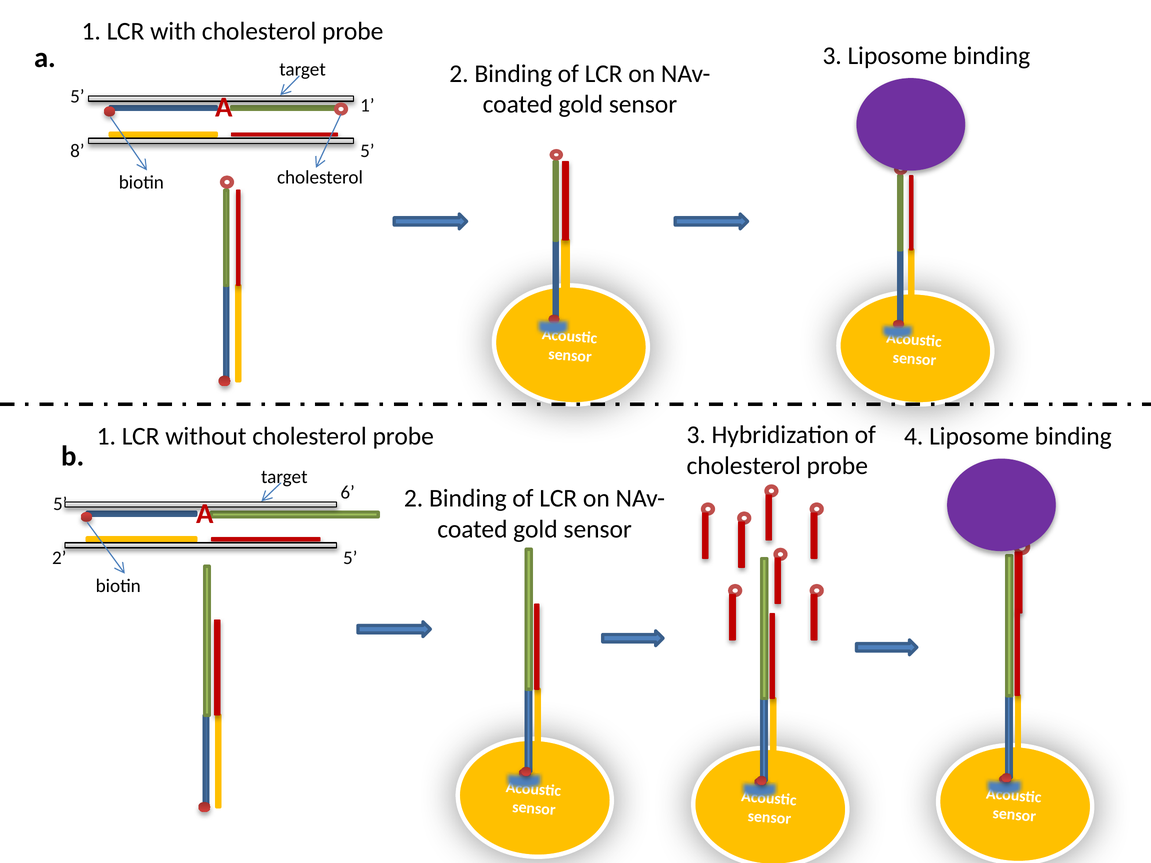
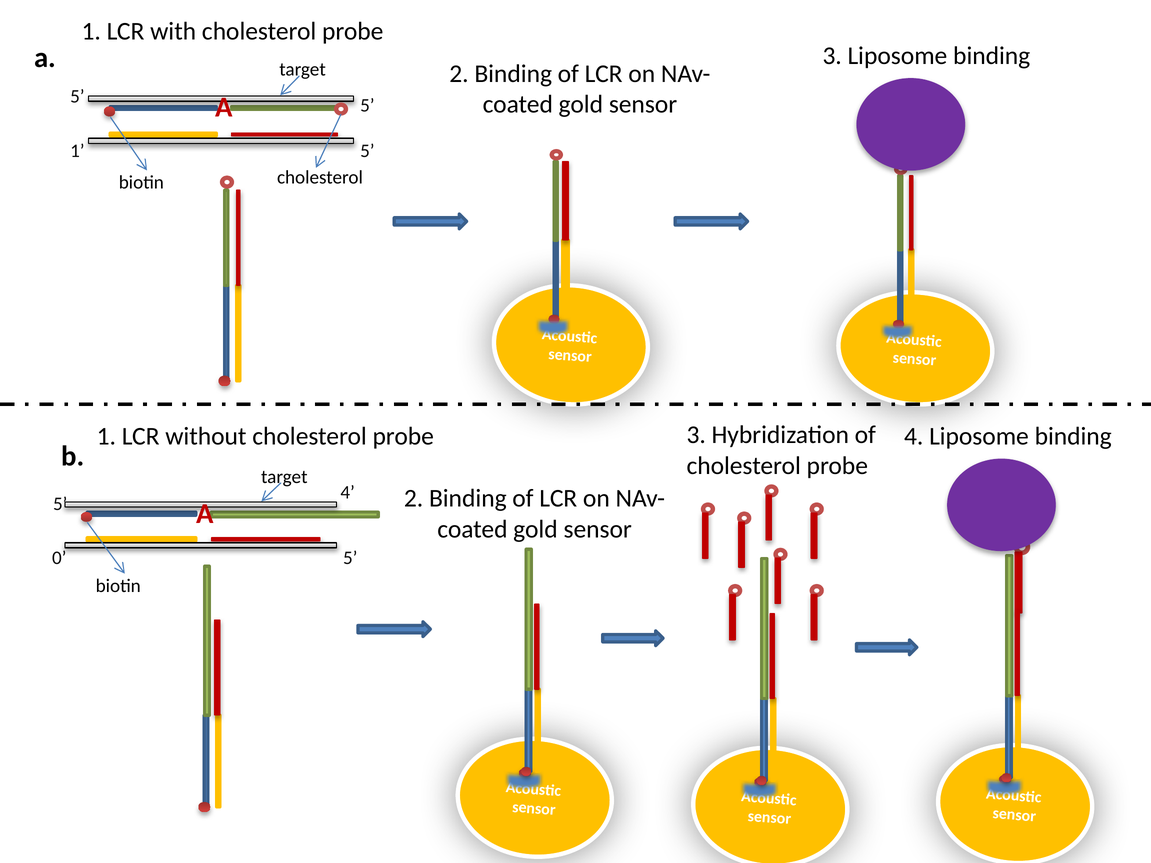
A 1: 1 -> 5 (367, 106)
8: 8 -> 1 (77, 151)
6: 6 -> 4 (348, 493)
2: 2 -> 0 (59, 558)
